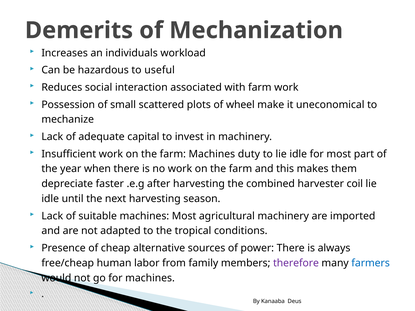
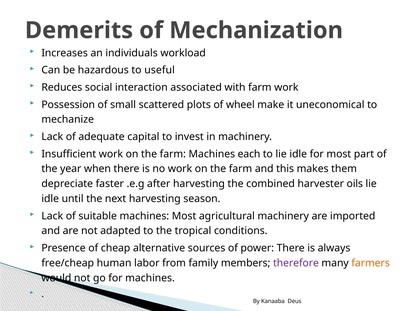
duty: duty -> each (249, 154)
coil: coil -> oils (355, 184)
farmers colour: blue -> orange (371, 263)
